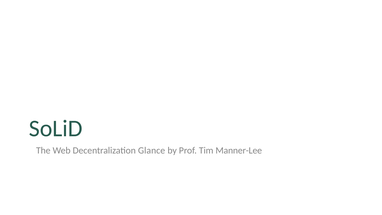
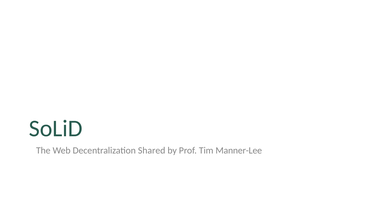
Glance: Glance -> Shared (152, 150)
